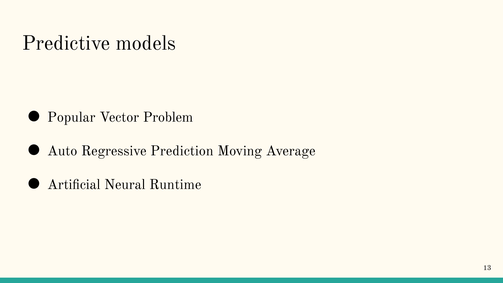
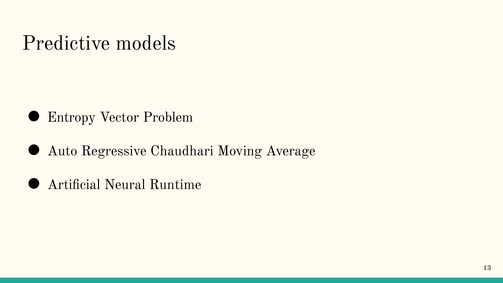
Popular: Popular -> Entropy (72, 117)
Prediction: Prediction -> Chaudhari (182, 151)
